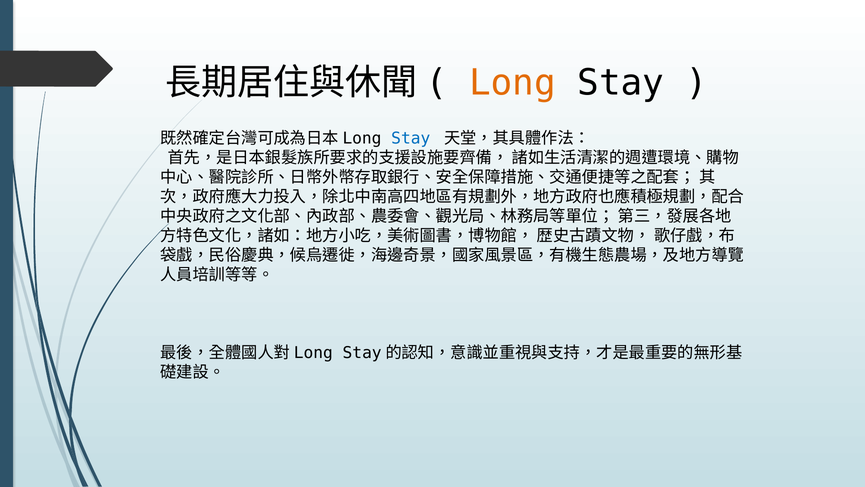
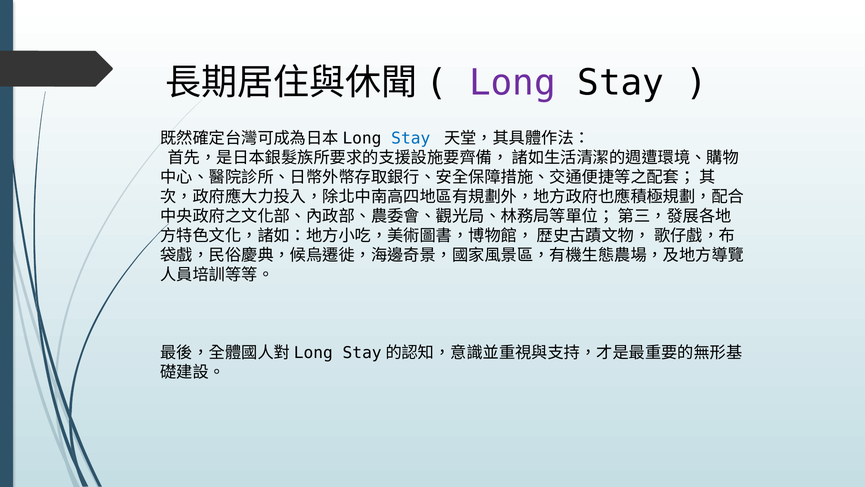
Long colour: orange -> purple (512, 83)
